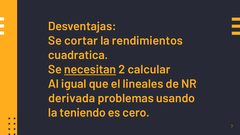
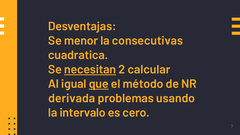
cortar: cortar -> menor (81, 41)
rendimientos: rendimientos -> consecutivas (147, 41)
que underline: none -> present (99, 84)
lineales: lineales -> método (143, 84)
teniendo: teniendo -> intervalo (83, 113)
